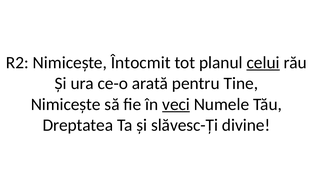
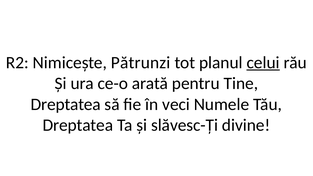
Întocmit: Întocmit -> Pătrunzi (141, 63)
Nimicește: Nimicește -> Dreptatea (66, 104)
veci underline: present -> none (176, 104)
